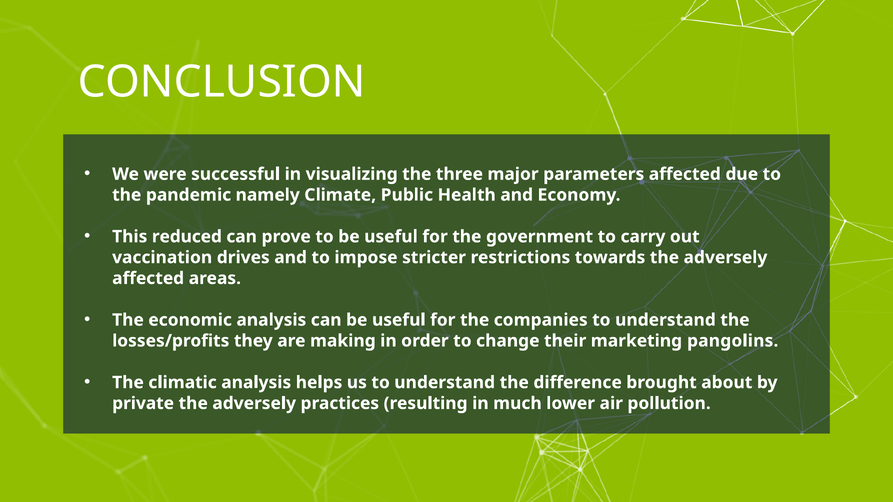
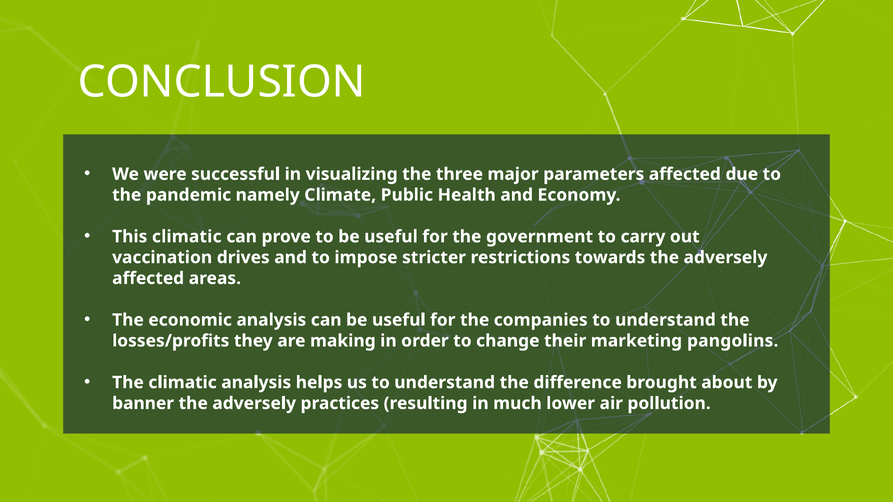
This reduced: reduced -> climatic (187, 237)
private: private -> banner (143, 404)
